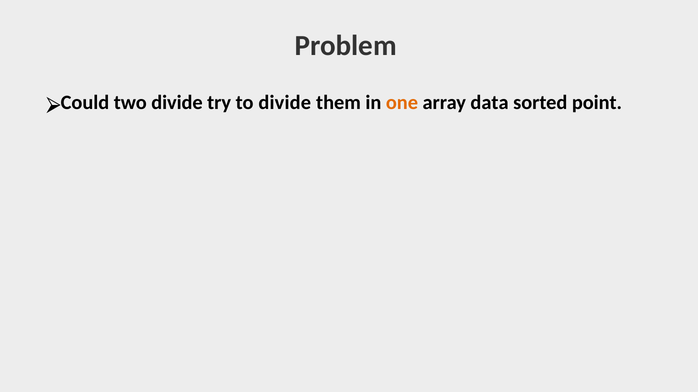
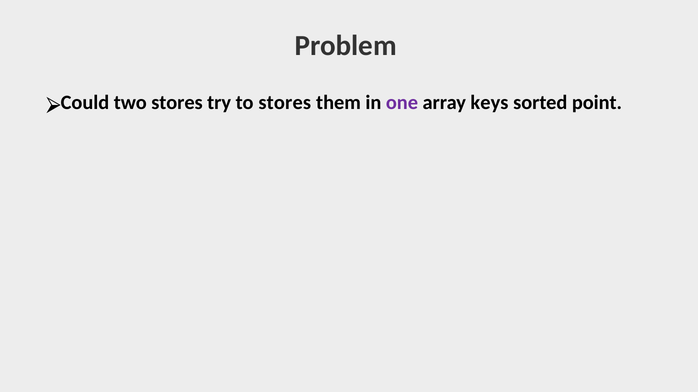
two divide: divide -> stores (177, 103)
to divide: divide -> stores (285, 103)
one colour: orange -> purple (402, 103)
data: data -> keys (489, 103)
